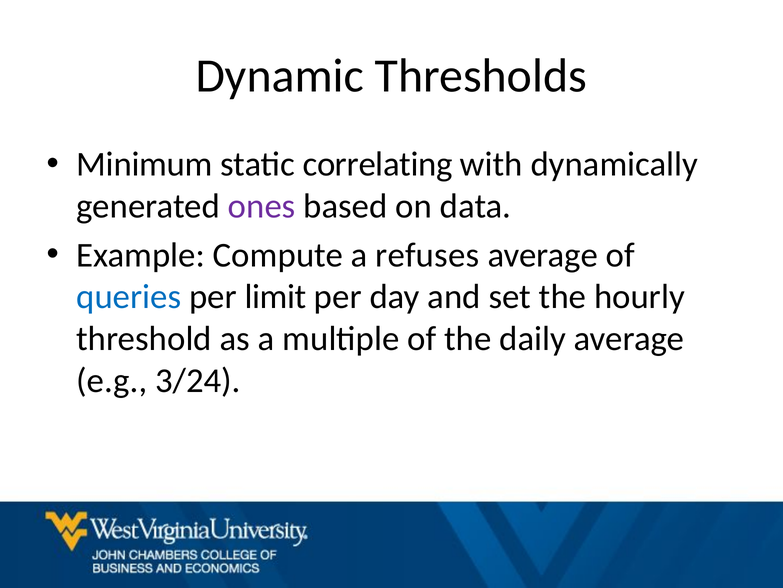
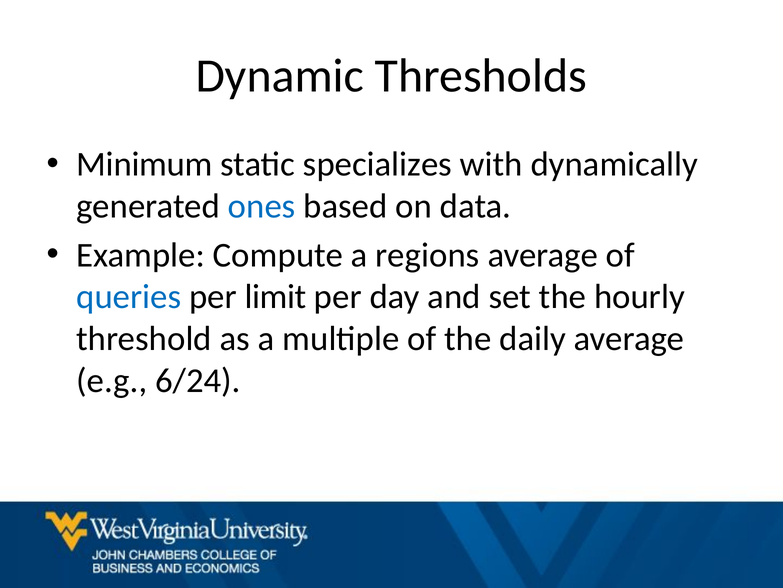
correlating: correlating -> specializes (377, 164)
ones colour: purple -> blue (262, 206)
refuses: refuses -> regions (427, 255)
3/24: 3/24 -> 6/24 (198, 380)
